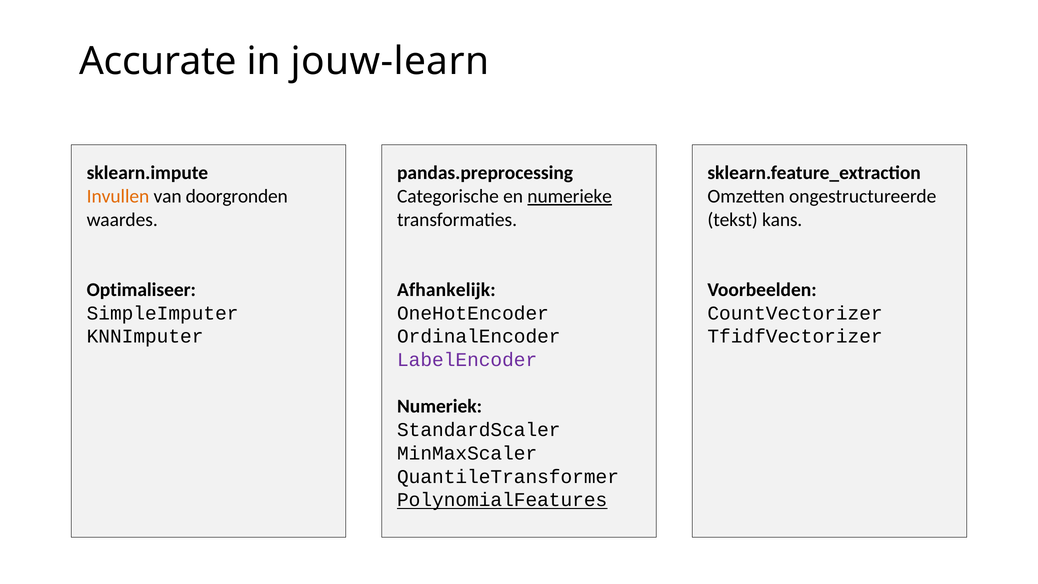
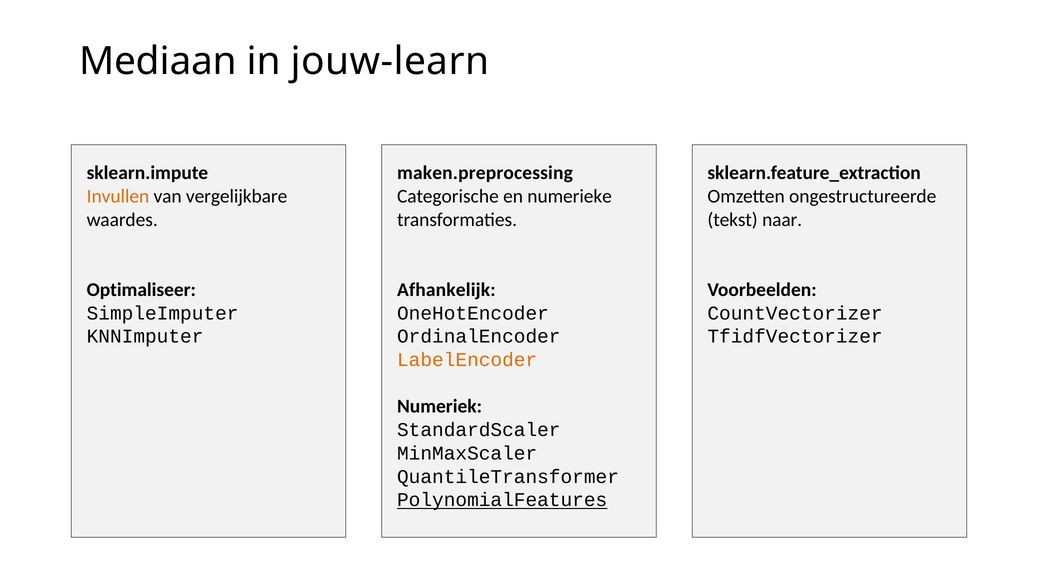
Accurate: Accurate -> Mediaan (158, 61)
pandas.preprocessing: pandas.preprocessing -> maken.preprocessing (485, 173)
doorgronden: doorgronden -> vergelijkbare (237, 196)
numerieke underline: present -> none (570, 196)
kans: kans -> naar (782, 220)
LabelEncoder colour: purple -> orange (467, 360)
